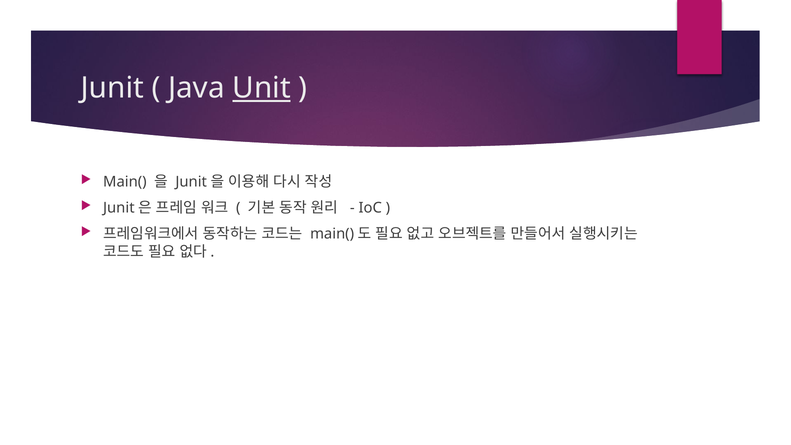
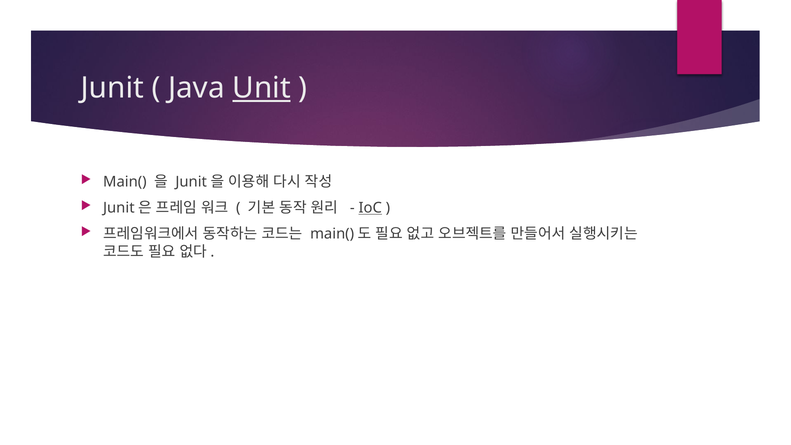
IoC underline: none -> present (370, 208)
